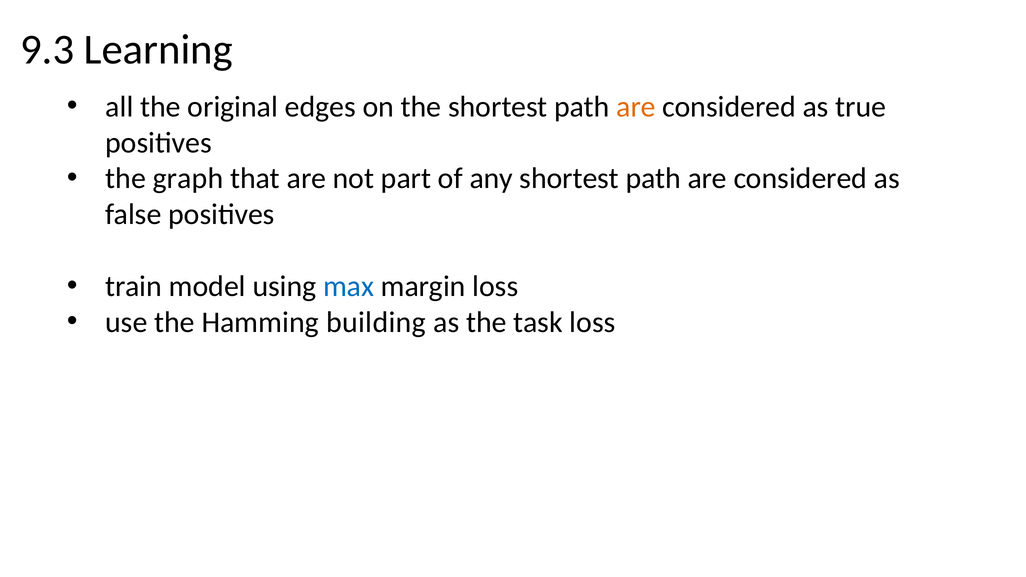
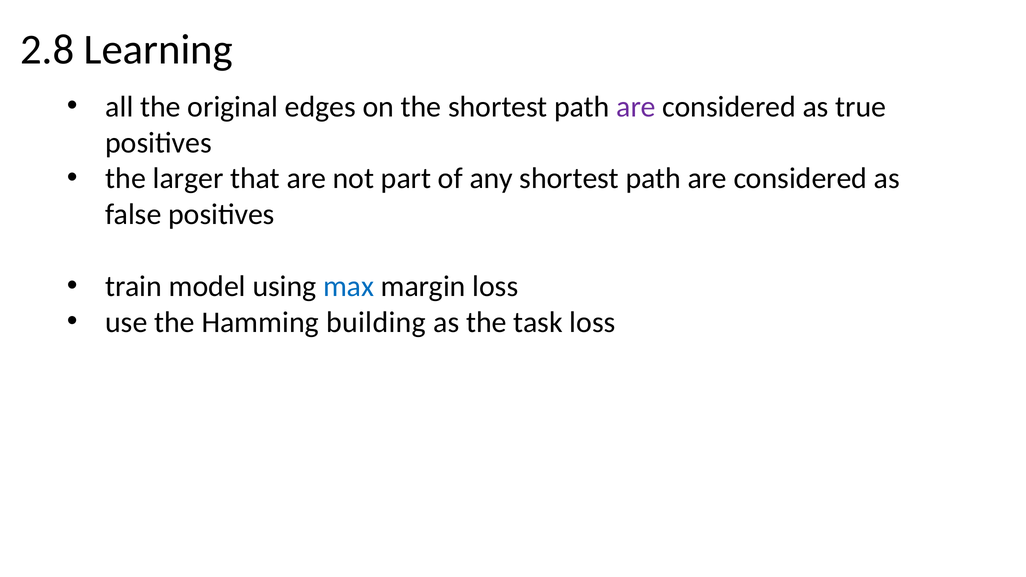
9.3: 9.3 -> 2.8 (47, 50)
are colour: orange -> purple (636, 107)
graph: graph -> larger (188, 179)
